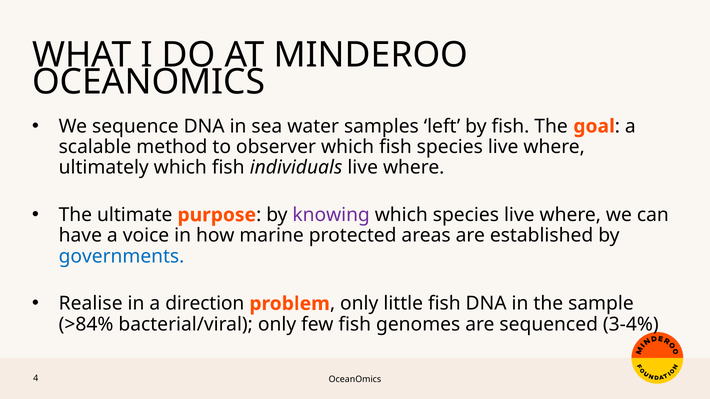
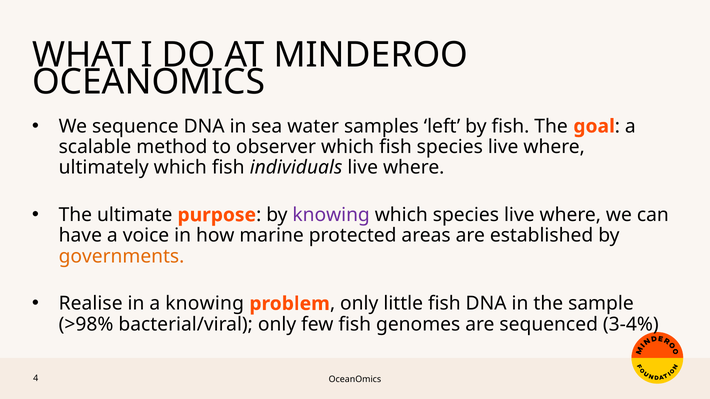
governments colour: blue -> orange (122, 257)
a direction: direction -> knowing (205, 304)
>84%: >84% -> >98% (86, 325)
